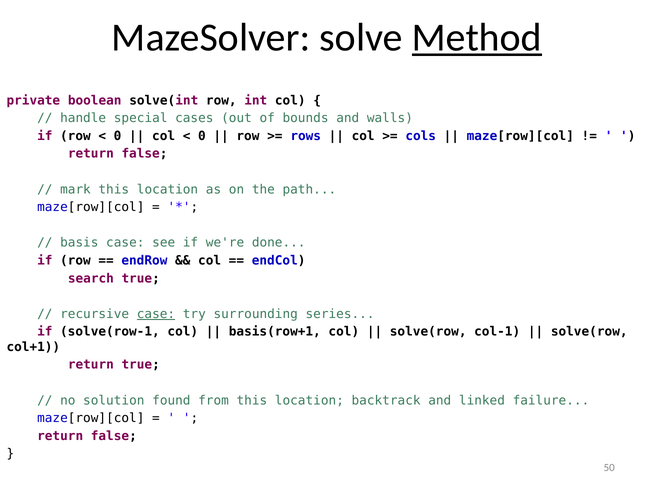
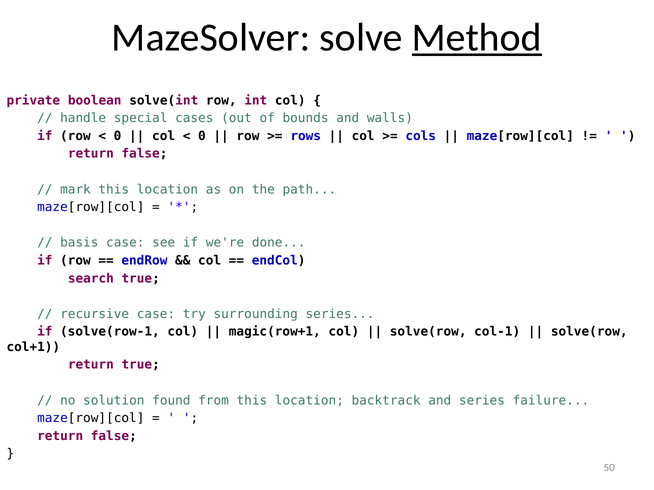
case underline: present -> none (156, 314)
basis(row+1: basis(row+1 -> magic(row+1 (275, 332)
and linked: linked -> series (482, 401)
